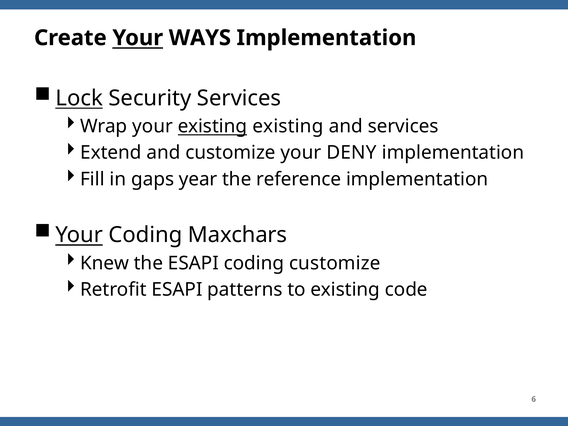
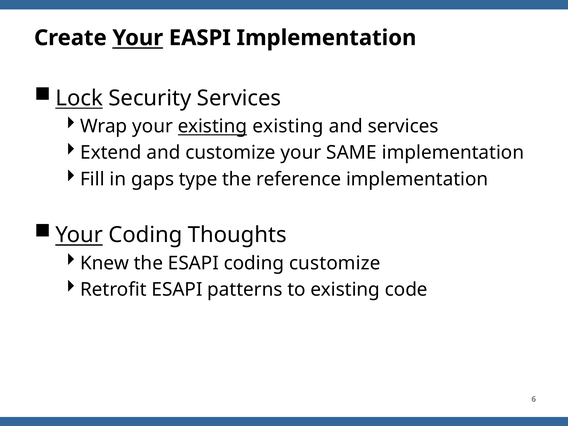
WAYS: WAYS -> EASPI (200, 38)
DENY: DENY -> SAME (351, 153)
year: year -> type (198, 179)
Maxchars: Maxchars -> Thoughts (237, 235)
